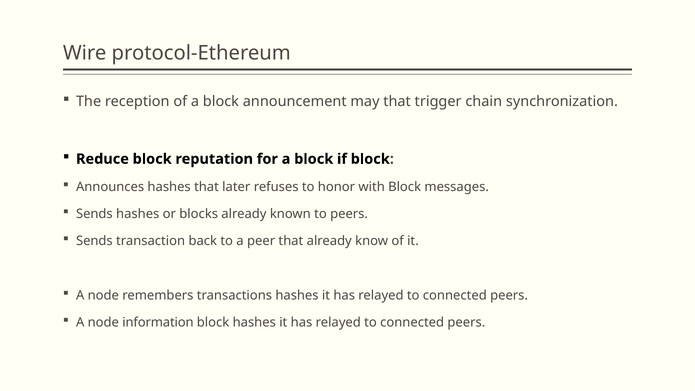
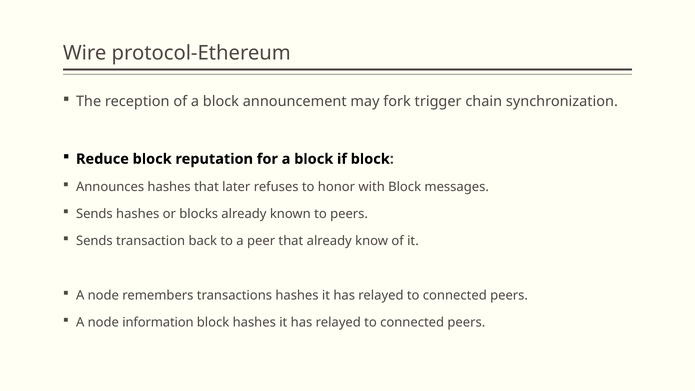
may that: that -> fork (397, 102)
